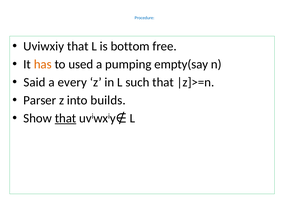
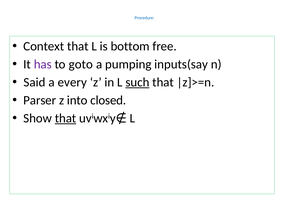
Uviwxiy: Uviwxiy -> Context (44, 46)
has colour: orange -> purple (43, 64)
used: used -> goto (81, 64)
empty(say: empty(say -> inputs(say (181, 64)
such underline: none -> present (137, 82)
builds: builds -> closed (108, 100)
